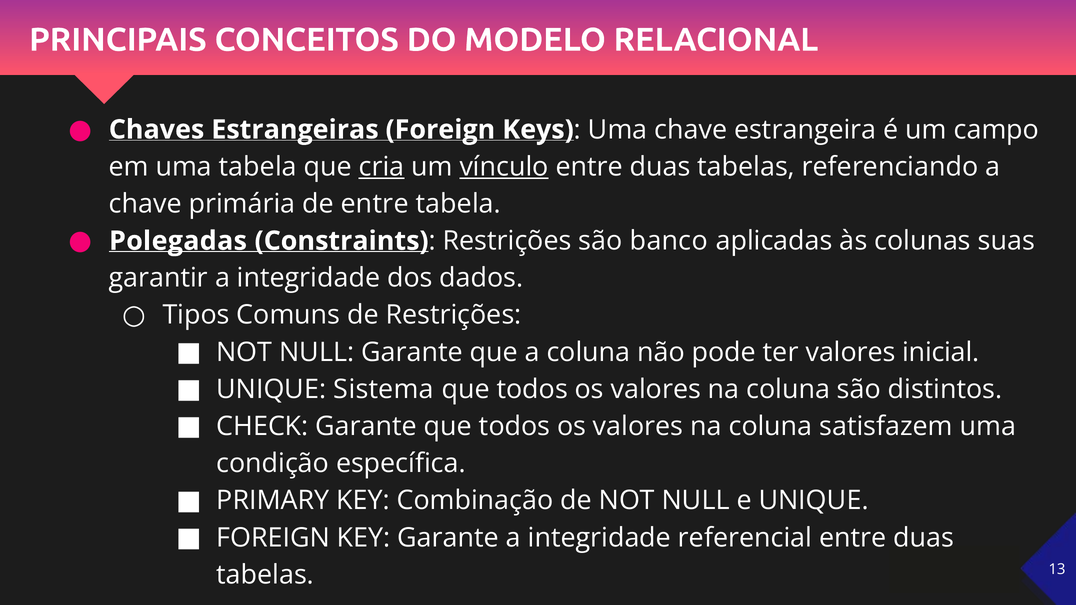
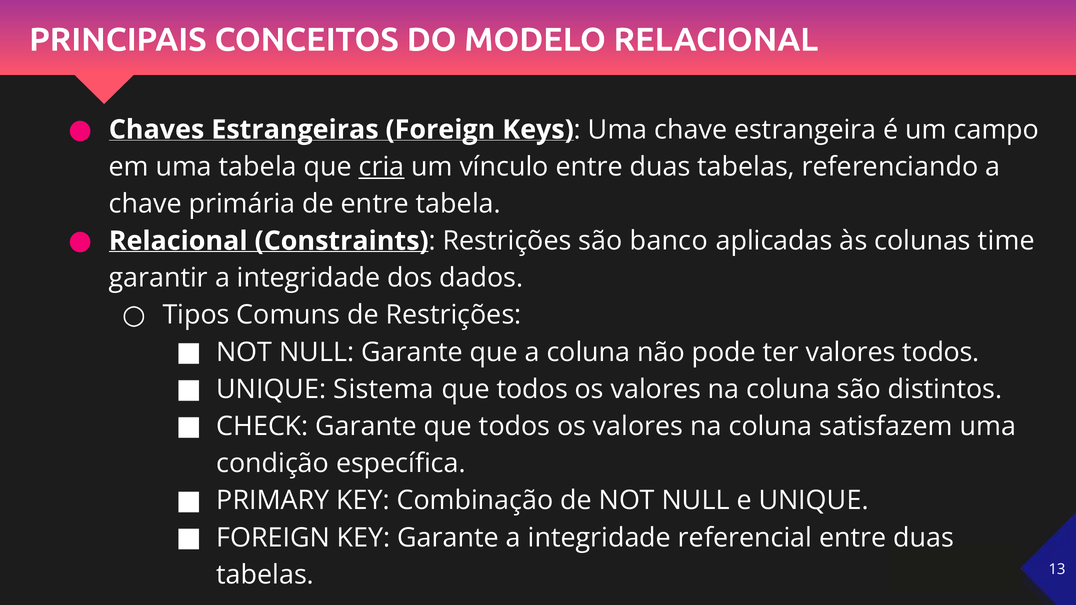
vínculo underline: present -> none (504, 167)
Polegadas: Polegadas -> Relacional (178, 241)
suas: suas -> time (1006, 241)
valores inicial: inicial -> todos (941, 352)
